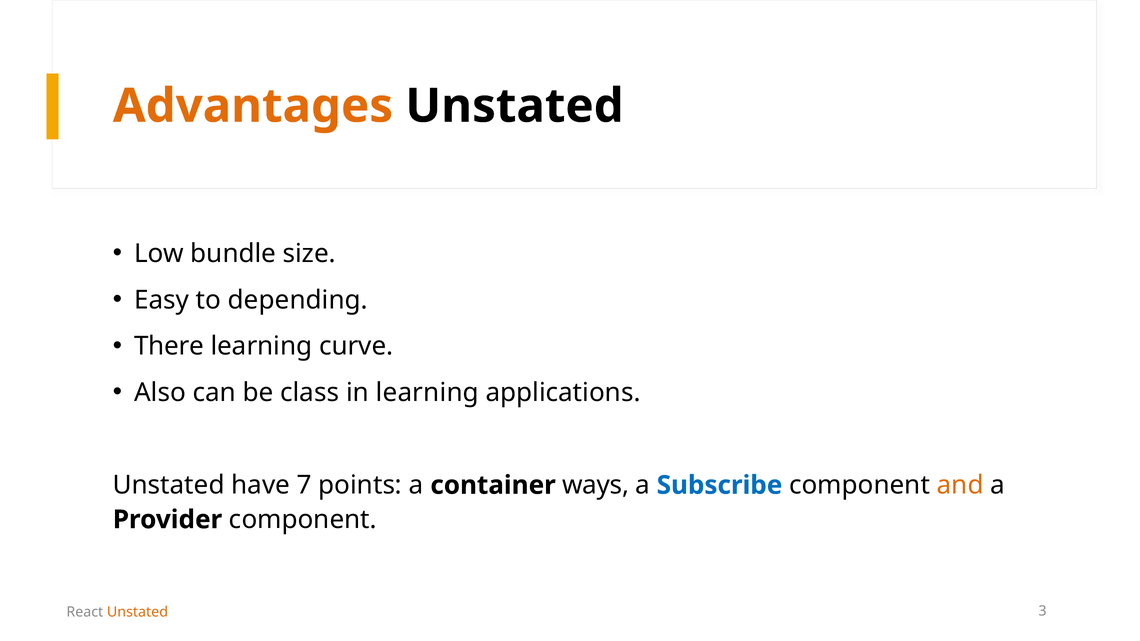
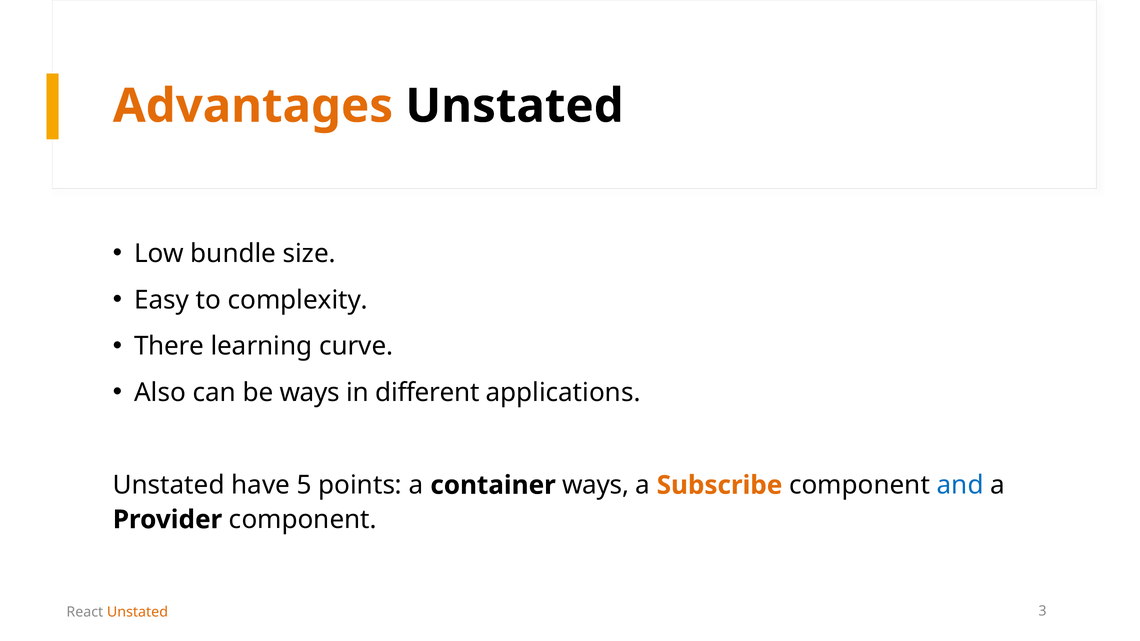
depending: depending -> complexity (298, 300)
be class: class -> ways (310, 393)
in learning: learning -> different (428, 393)
7: 7 -> 5 (304, 485)
Subscribe colour: blue -> orange (720, 485)
and colour: orange -> blue (960, 485)
